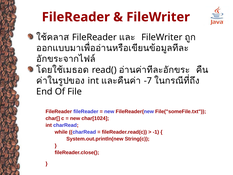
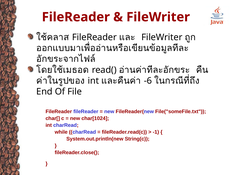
-7: -7 -> -6 (148, 81)
